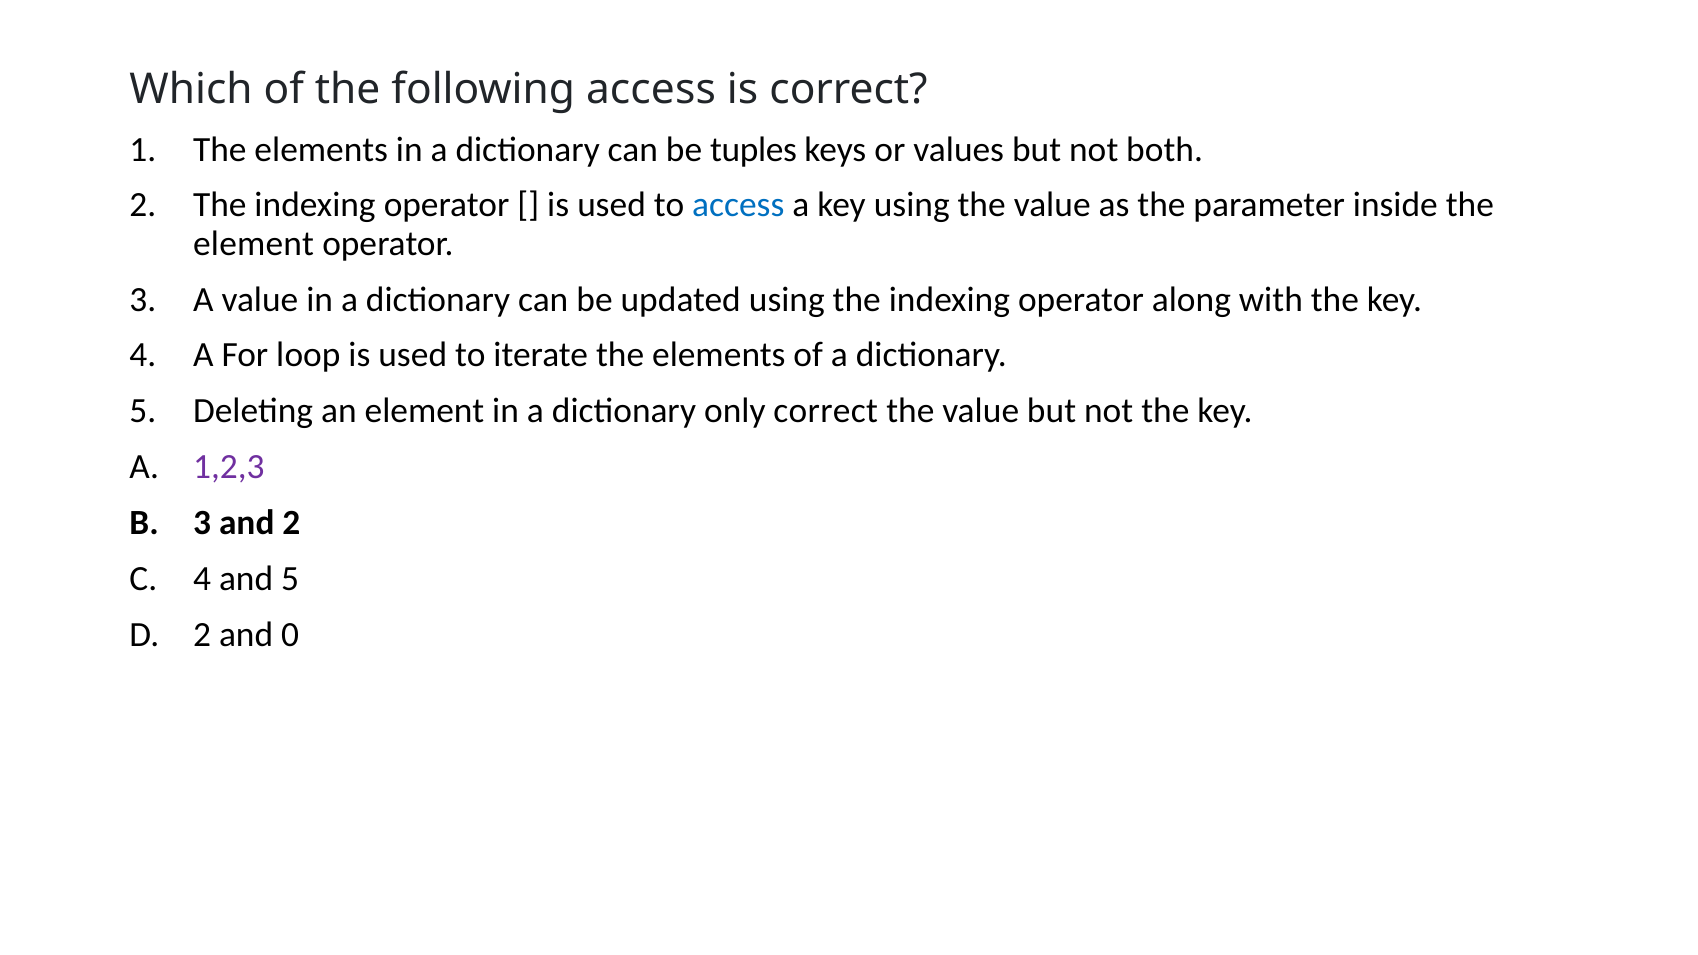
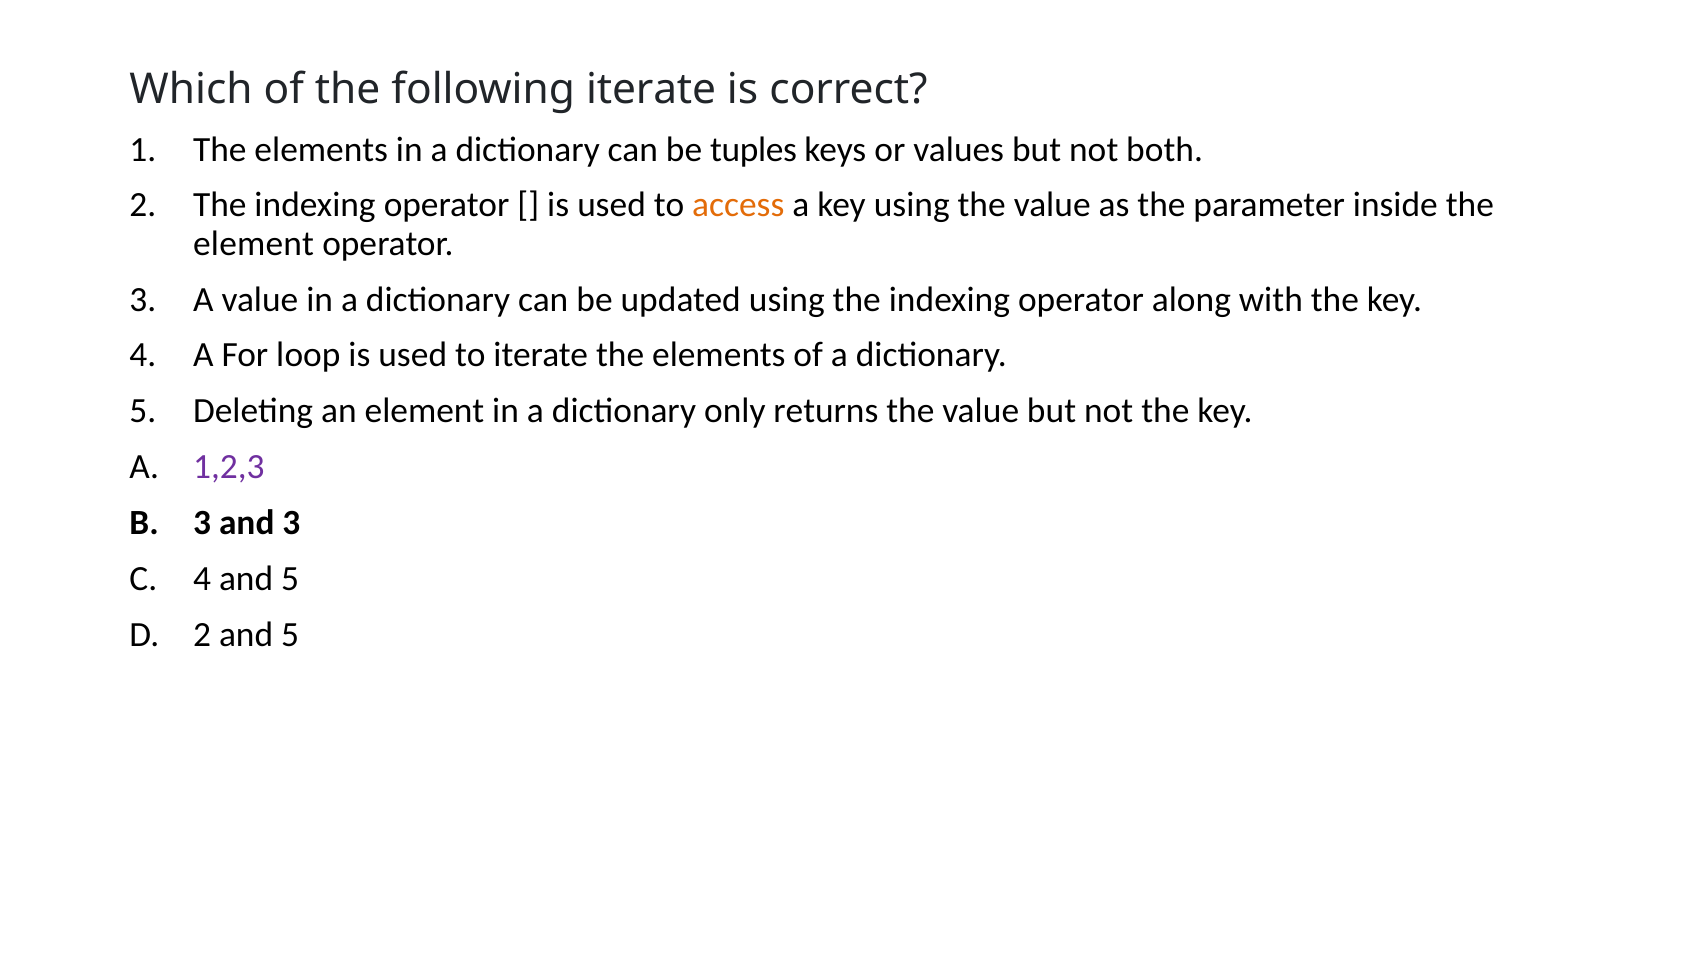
following access: access -> iterate (651, 90)
access colour: blue -> orange (738, 205)
only correct: correct -> returns (826, 411)
and 2: 2 -> 3 (291, 523)
2 and 0: 0 -> 5 (290, 635)
